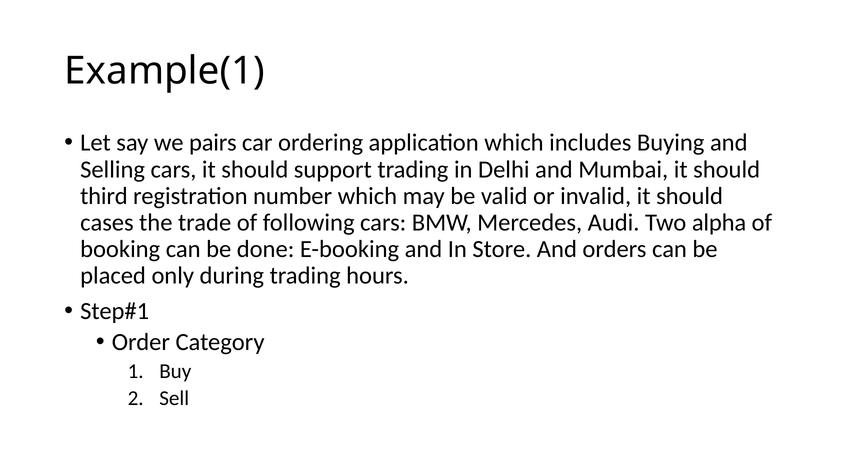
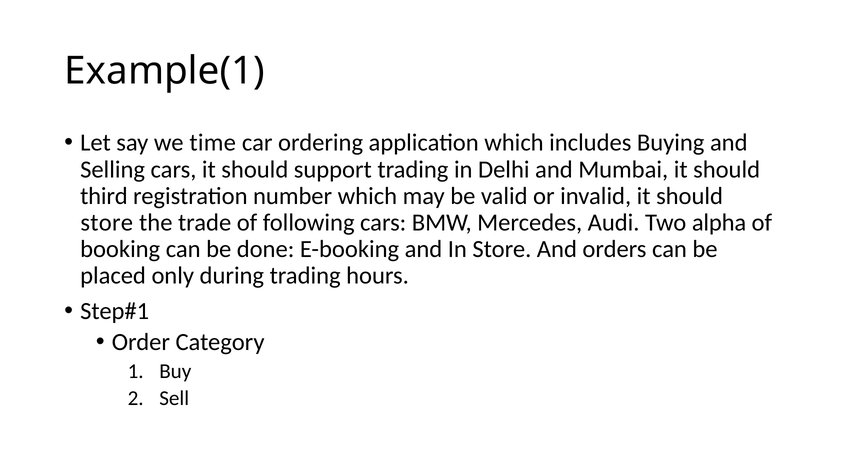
pairs: pairs -> time (213, 143)
cases: cases -> store (107, 222)
